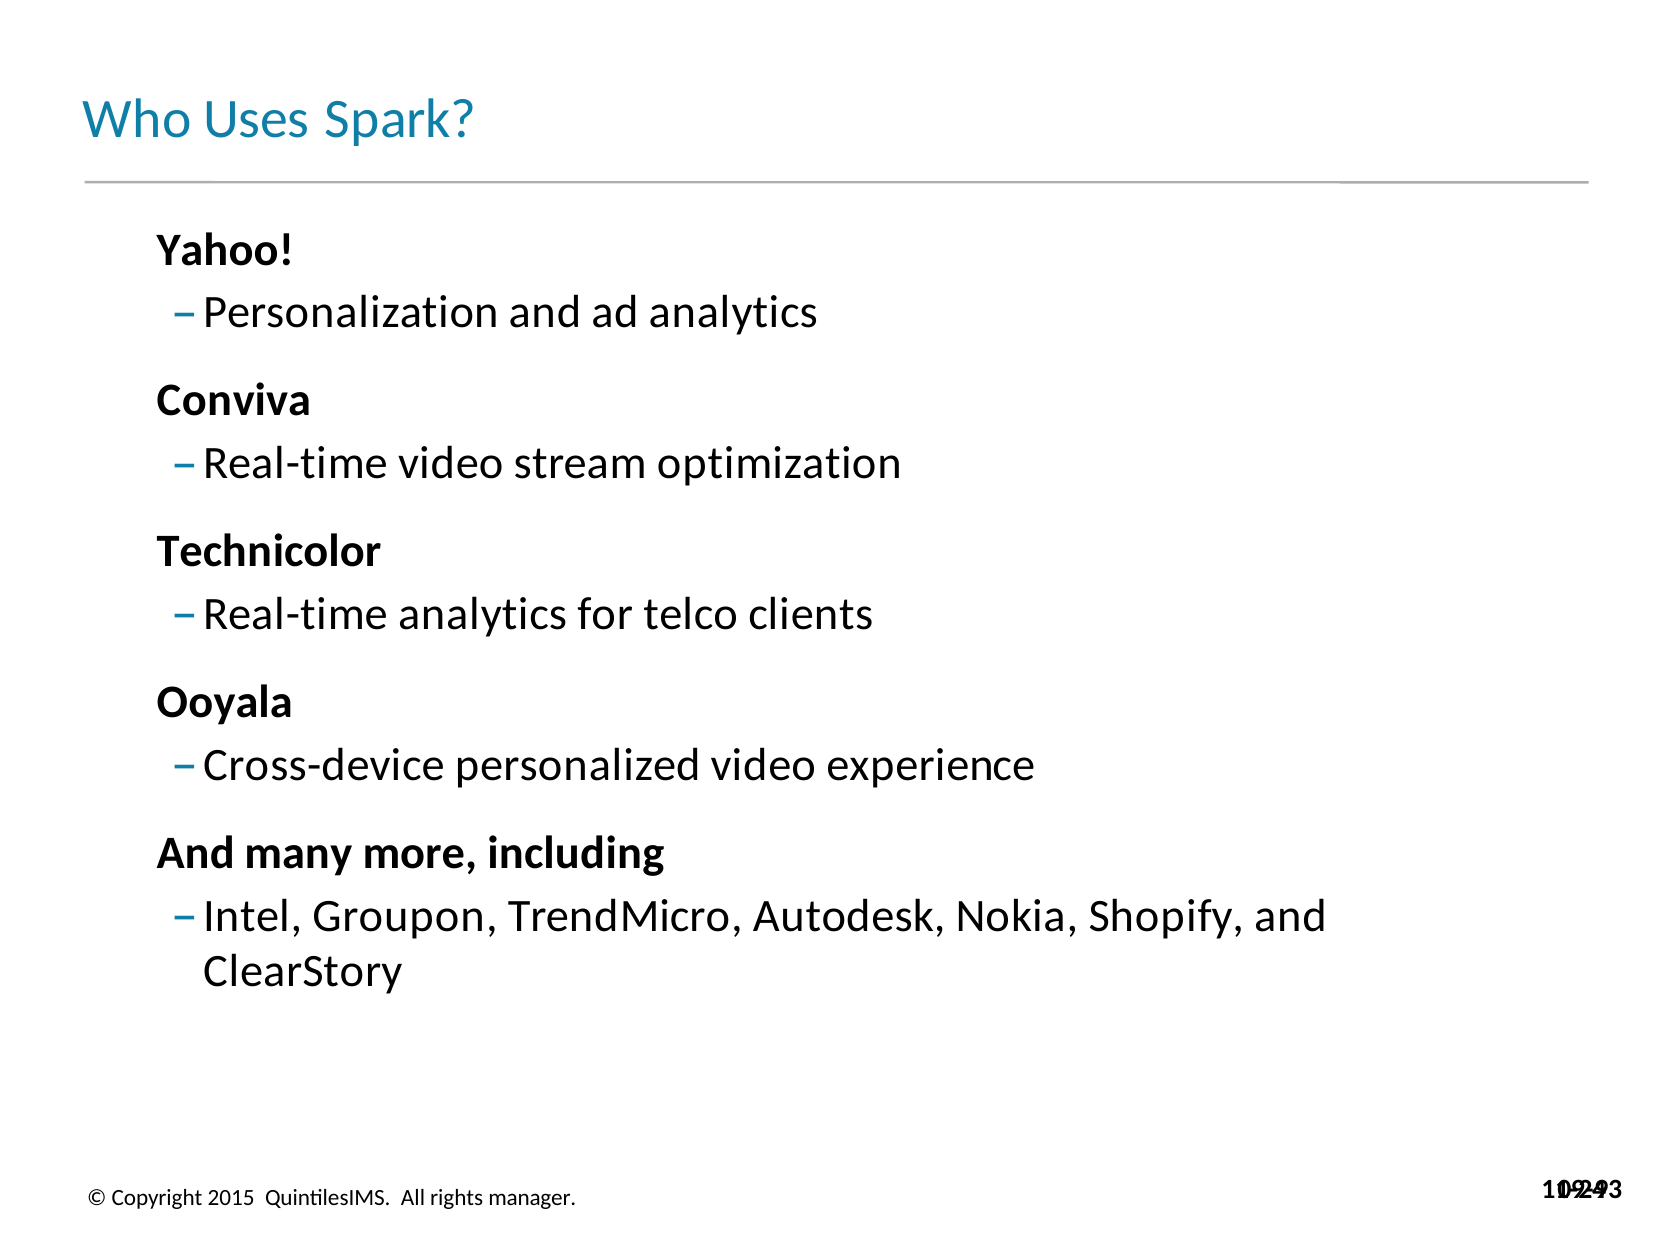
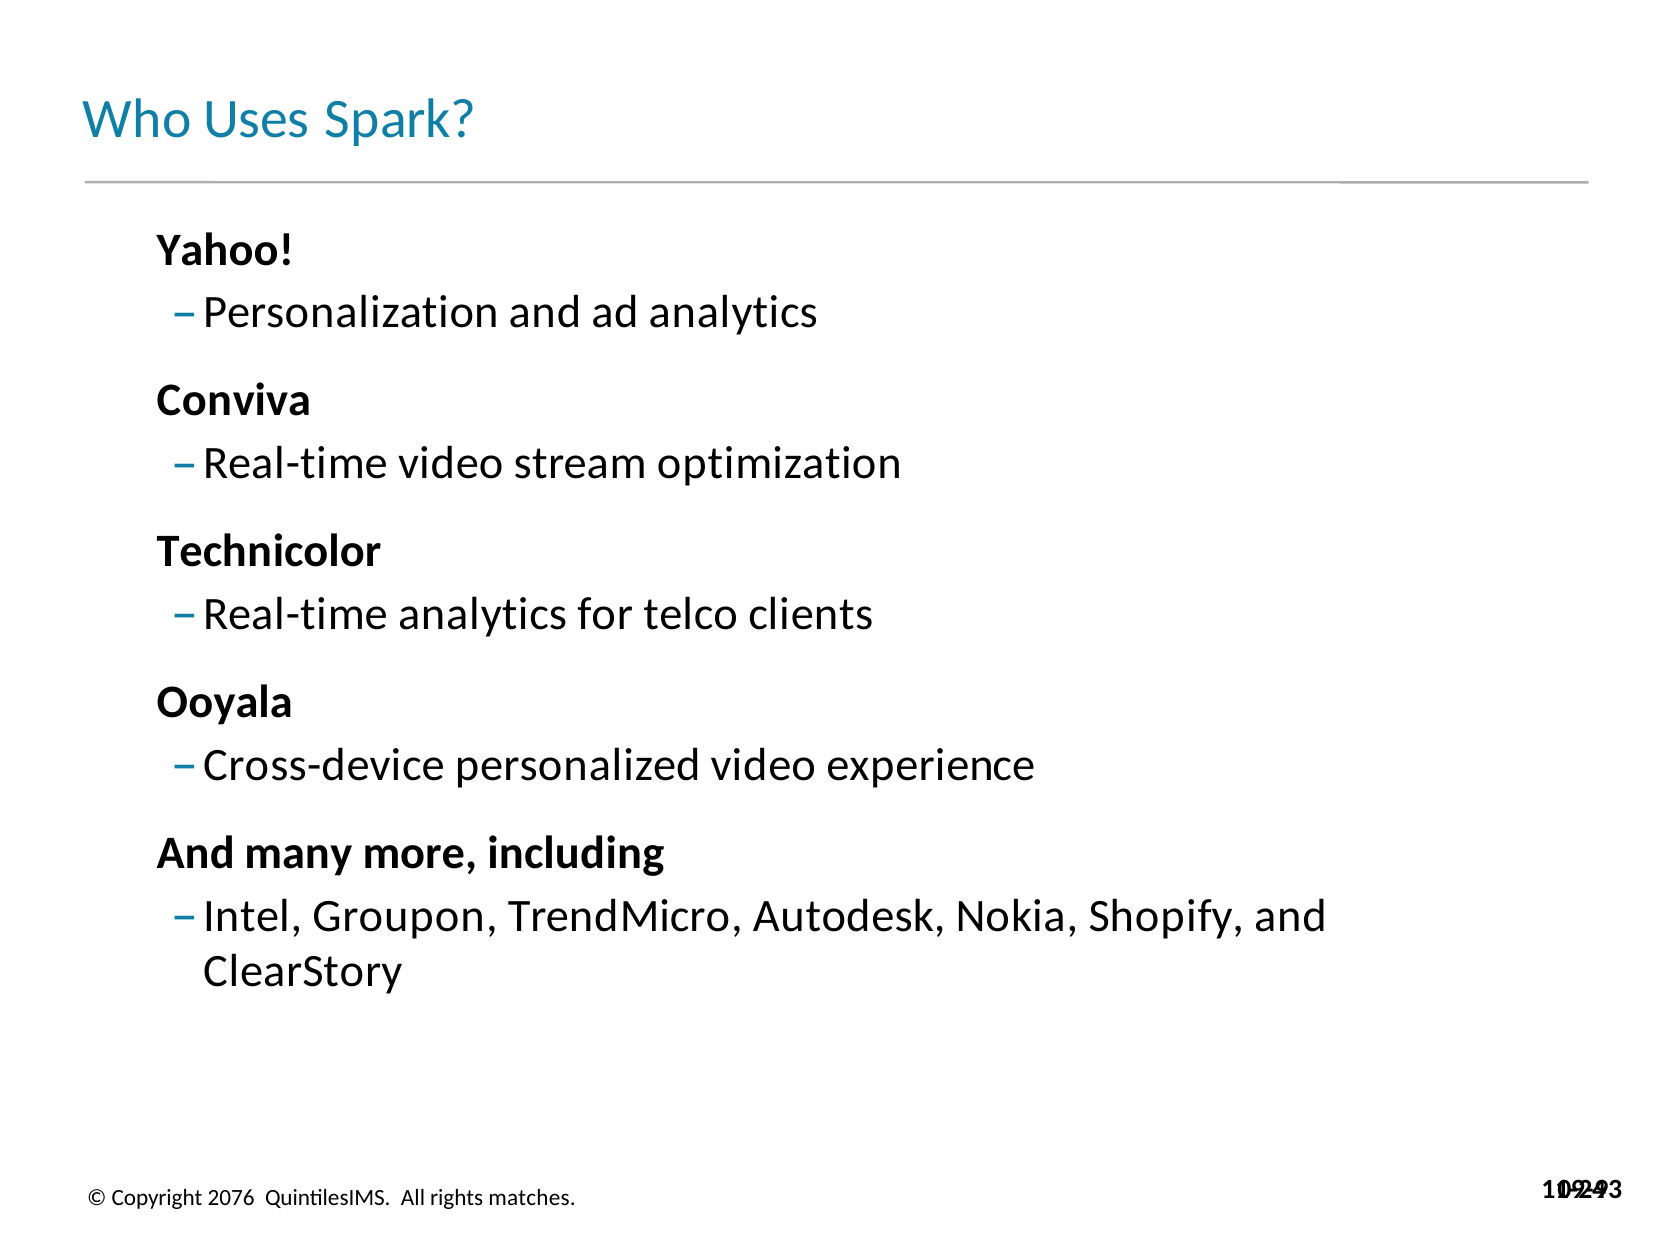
2015: 2015 -> 2076 (231, 1198)
manager: manager -> matches (532, 1198)
